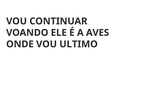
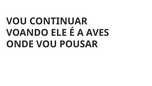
ULTIMO: ULTIMO -> POUSAR (79, 44)
